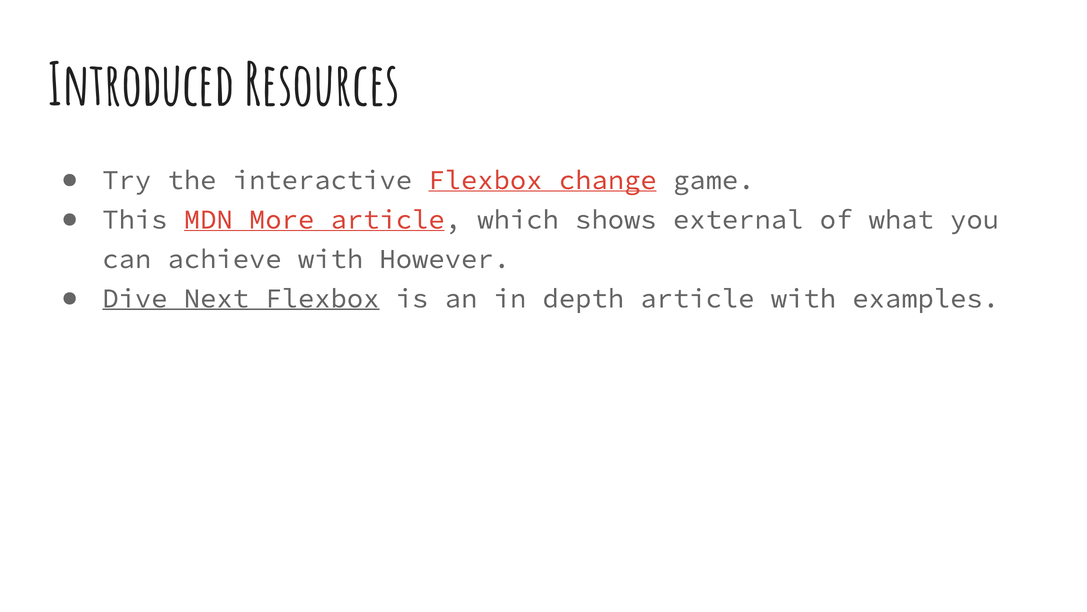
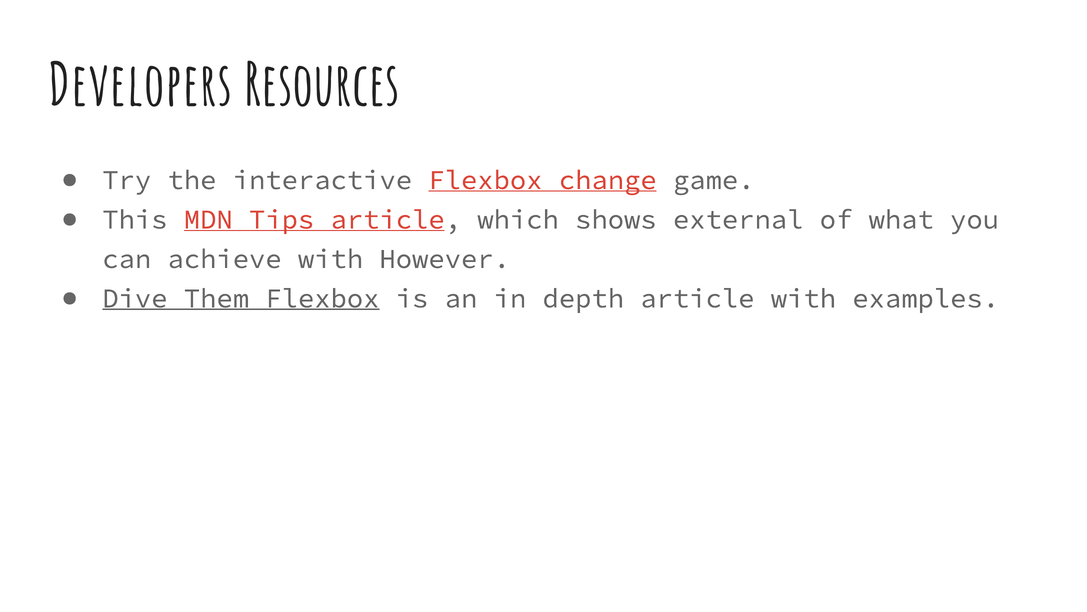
Introduced: Introduced -> Developers (140, 86)
More: More -> Tips (282, 219)
Next: Next -> Them (216, 298)
